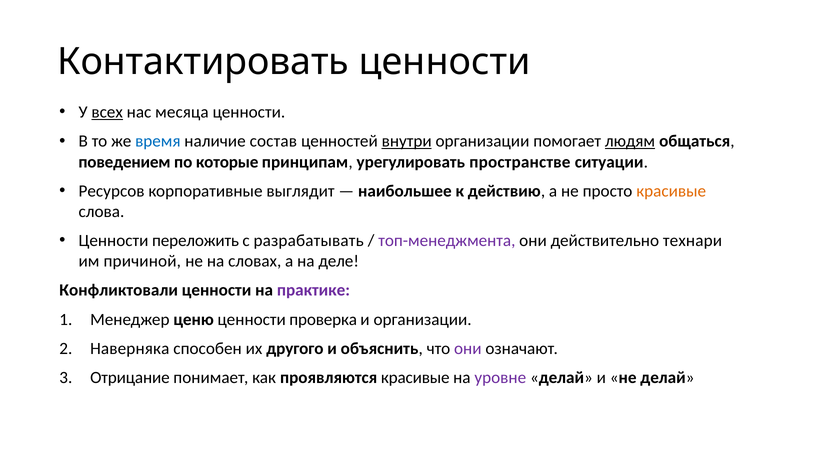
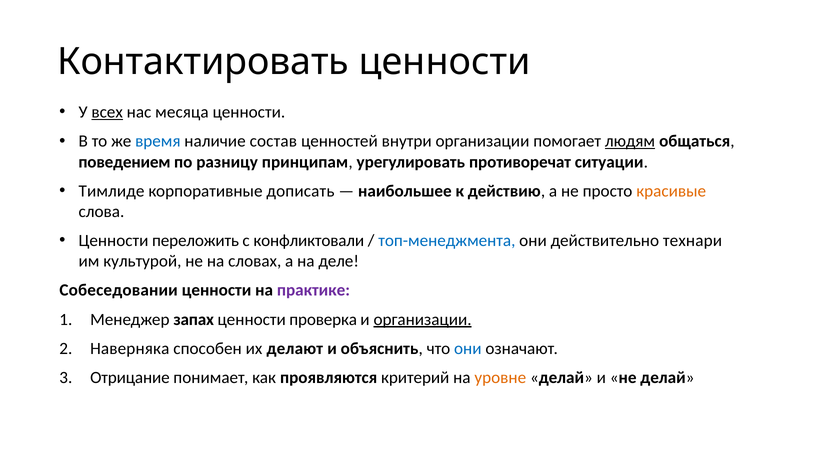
внутри underline: present -> none (407, 141)
которые: которые -> разницу (227, 162)
пространстве: пространстве -> противоречат (520, 162)
Ресурсов: Ресурсов -> Тимлиде (112, 191)
выглядит: выглядит -> дописать (300, 191)
разрабатывать: разрабатывать -> конфликтовали (309, 241)
топ-менеджмента colour: purple -> blue (447, 241)
причиной: причиной -> культурой (142, 261)
Конфликтовали: Конфликтовали -> Собеседовании (119, 291)
ценю: ценю -> запах (194, 320)
организации underline: none -> present (423, 320)
другого: другого -> делают (295, 349)
они colour: purple -> blue (468, 349)
проявляются красивые: красивые -> критерий (415, 378)
уровне colour: purple -> orange (500, 378)
